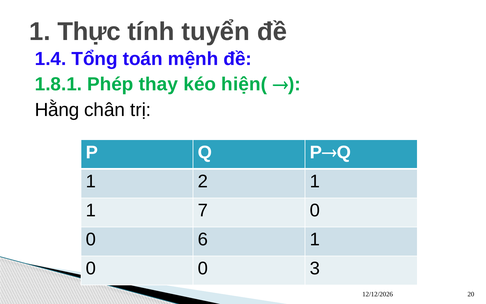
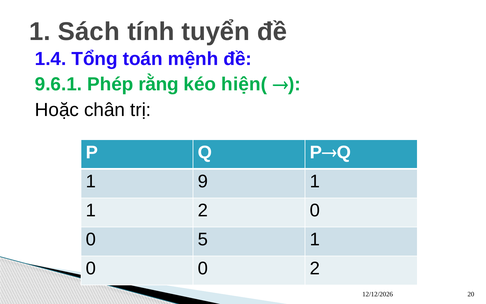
Thực: Thực -> Sách (89, 32)
1.8.1: 1.8.1 -> 9.6.1 (59, 84)
thay: thay -> rằng (159, 84)
Hằng: Hằng -> Hoặc (57, 110)
2: 2 -> 9 (203, 181)
1 7: 7 -> 2 (203, 210)
6: 6 -> 5 (203, 239)
0 3: 3 -> 2 (315, 268)
